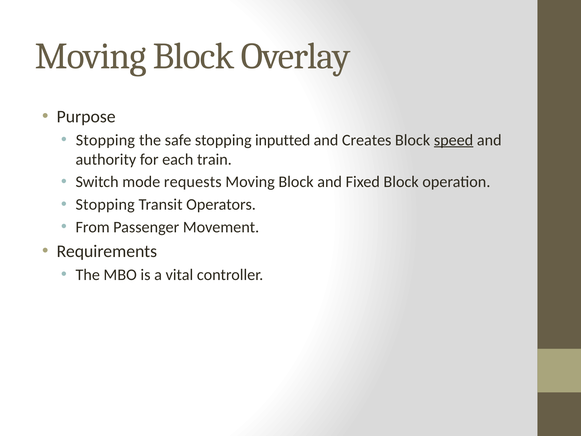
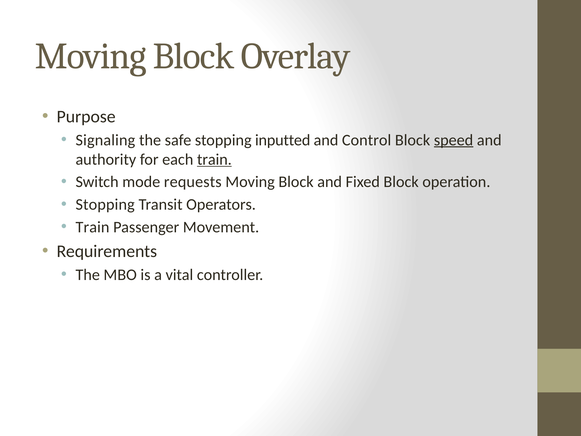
Stopping: Stopping -> Signaling (105, 140)
Creates: Creates -> Control (367, 140)
train underline: none -> present (214, 159)
From: From -> Train (92, 227)
